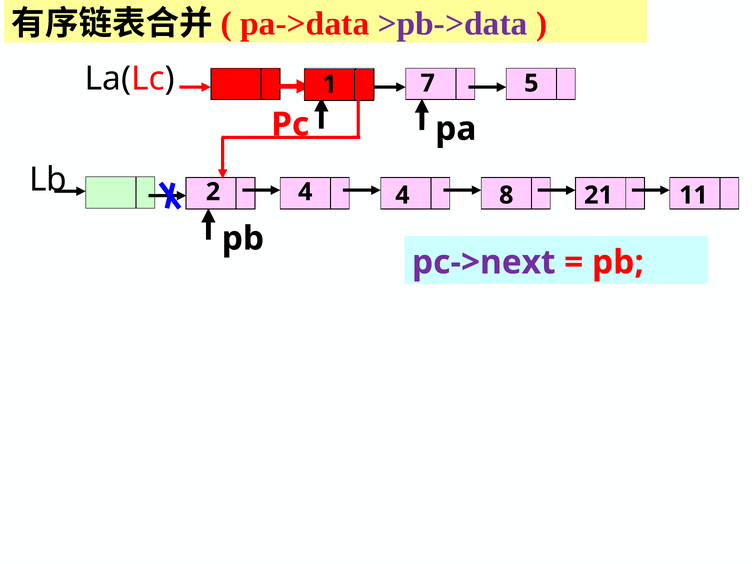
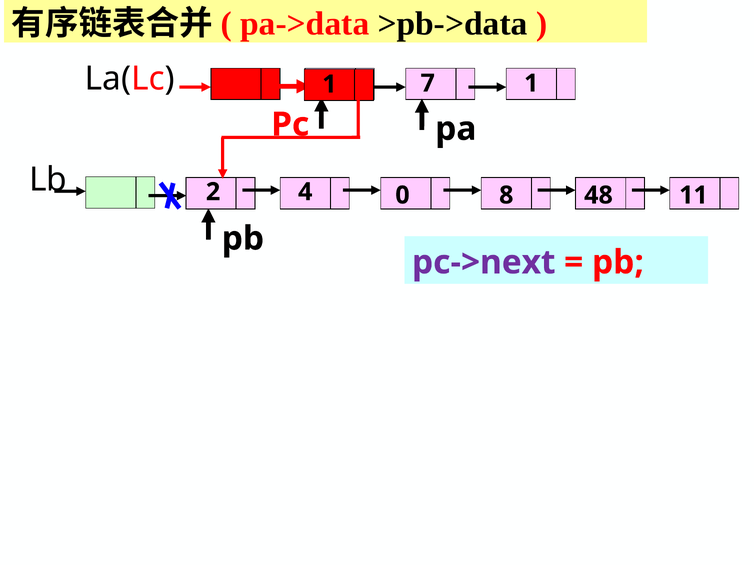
>pb->data colour: purple -> black (453, 24)
5: 5 -> 1 (531, 83)
4 4: 4 -> 0 (402, 195)
21: 21 -> 48 (598, 195)
